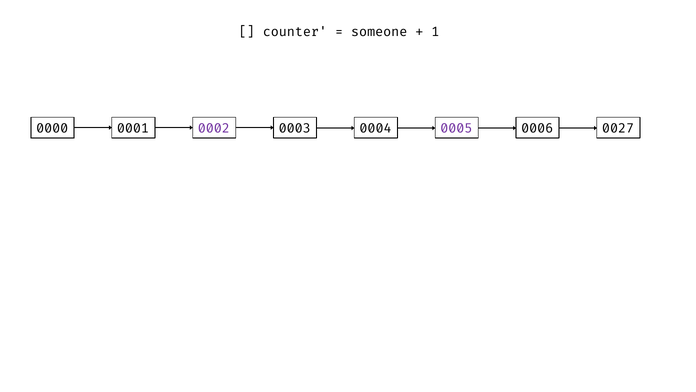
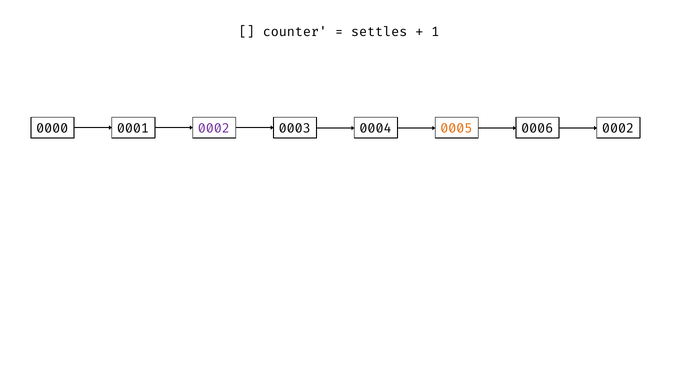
someone: someone -> settles (379, 32)
0005 colour: purple -> orange (456, 128)
0006 0027: 0027 -> 0002 (618, 128)
